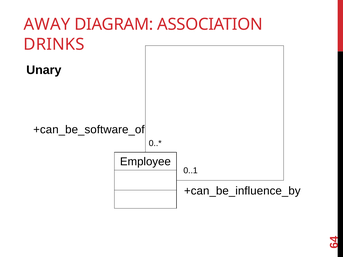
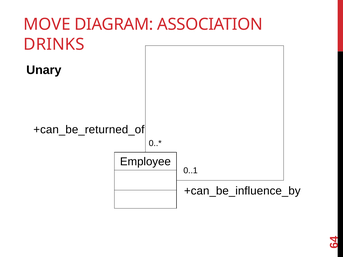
AWAY: AWAY -> MOVE (47, 24)
+can_be_software_of: +can_be_software_of -> +can_be_returned_of (89, 130)
